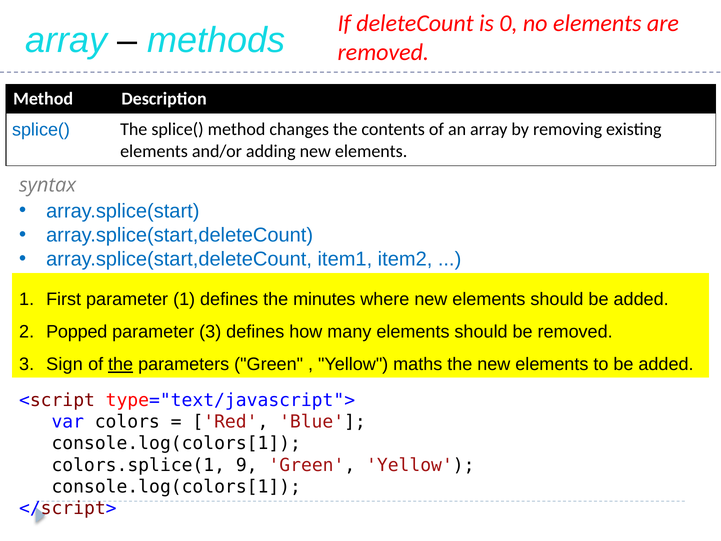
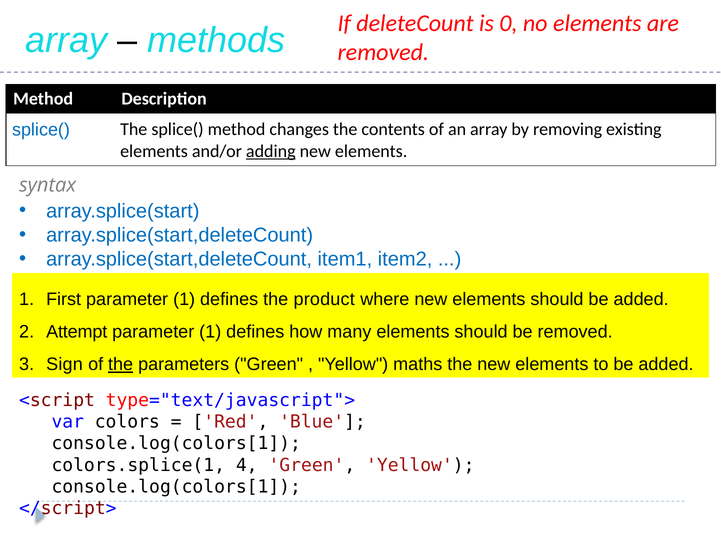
adding underline: none -> present (271, 151)
minutes: minutes -> product (324, 299)
Popped: Popped -> Attempt (77, 332)
3: 3 -> 1 (210, 332)
9: 9 -> 4 (247, 465)
